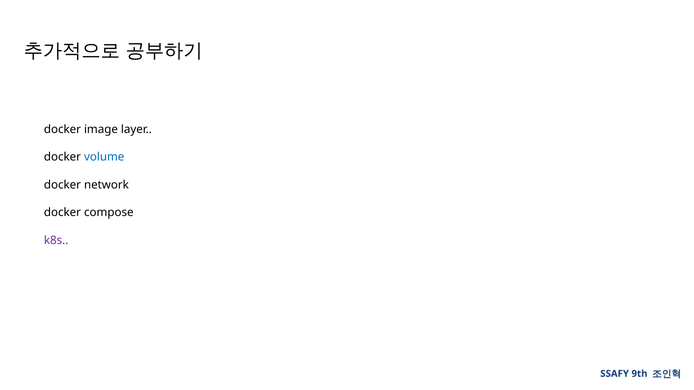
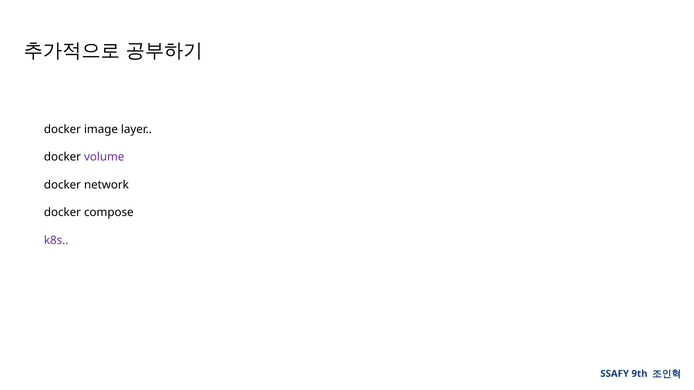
volume colour: blue -> purple (104, 157)
